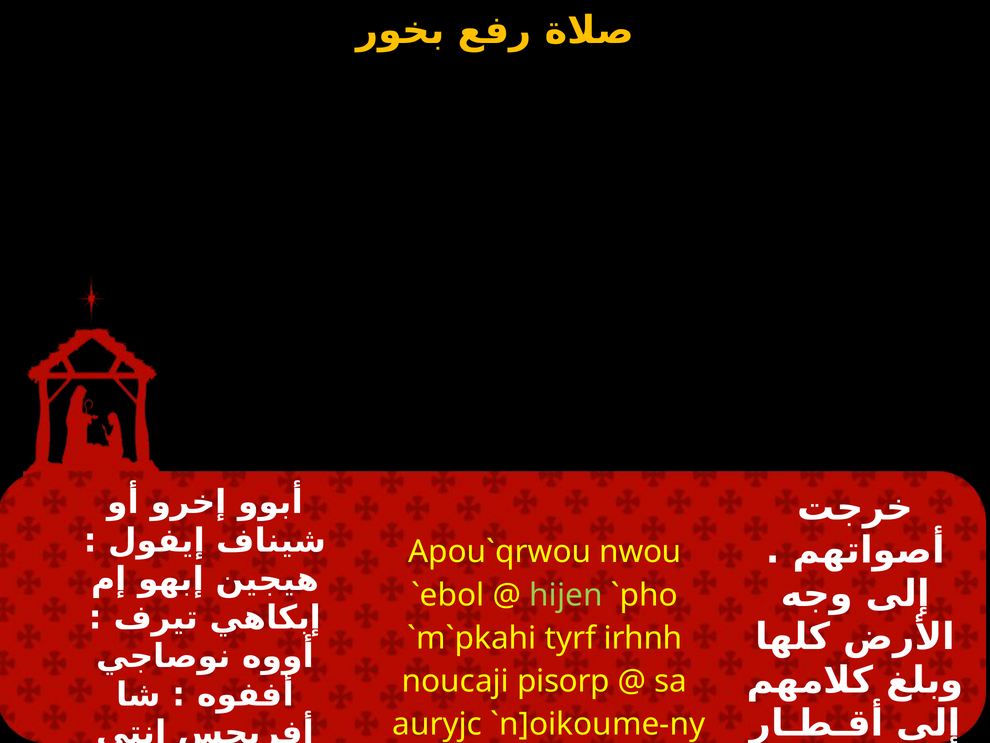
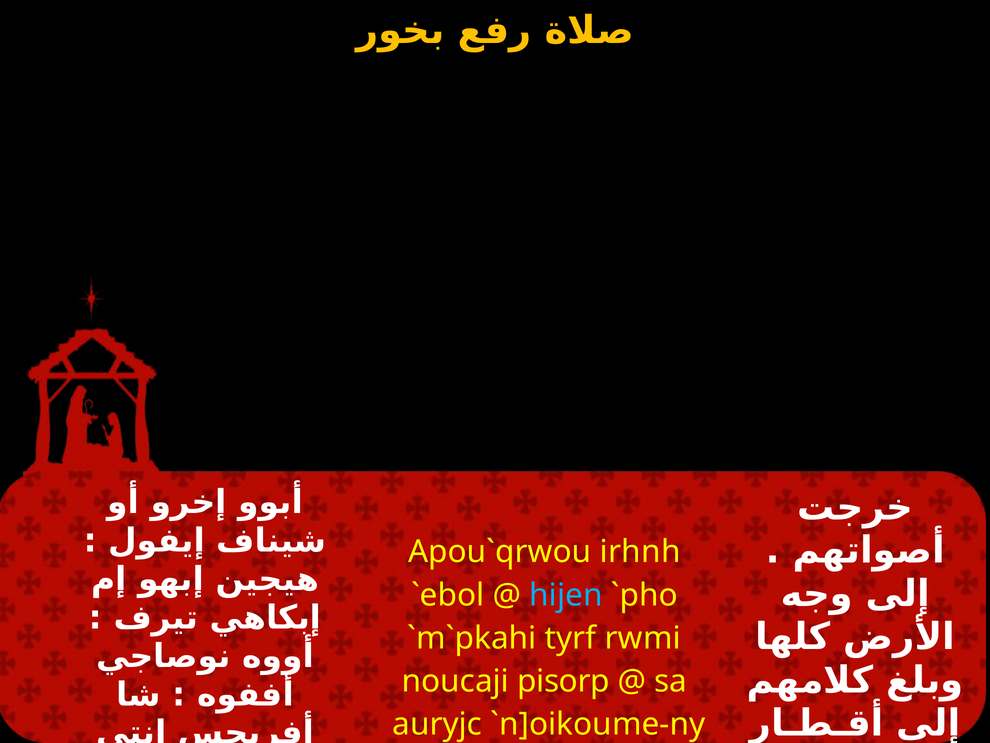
nwou: nwou -> irhnh (640, 552)
hijen colour: light green -> light blue (566, 595)
irhnh: irhnh -> rwmi (643, 638)
